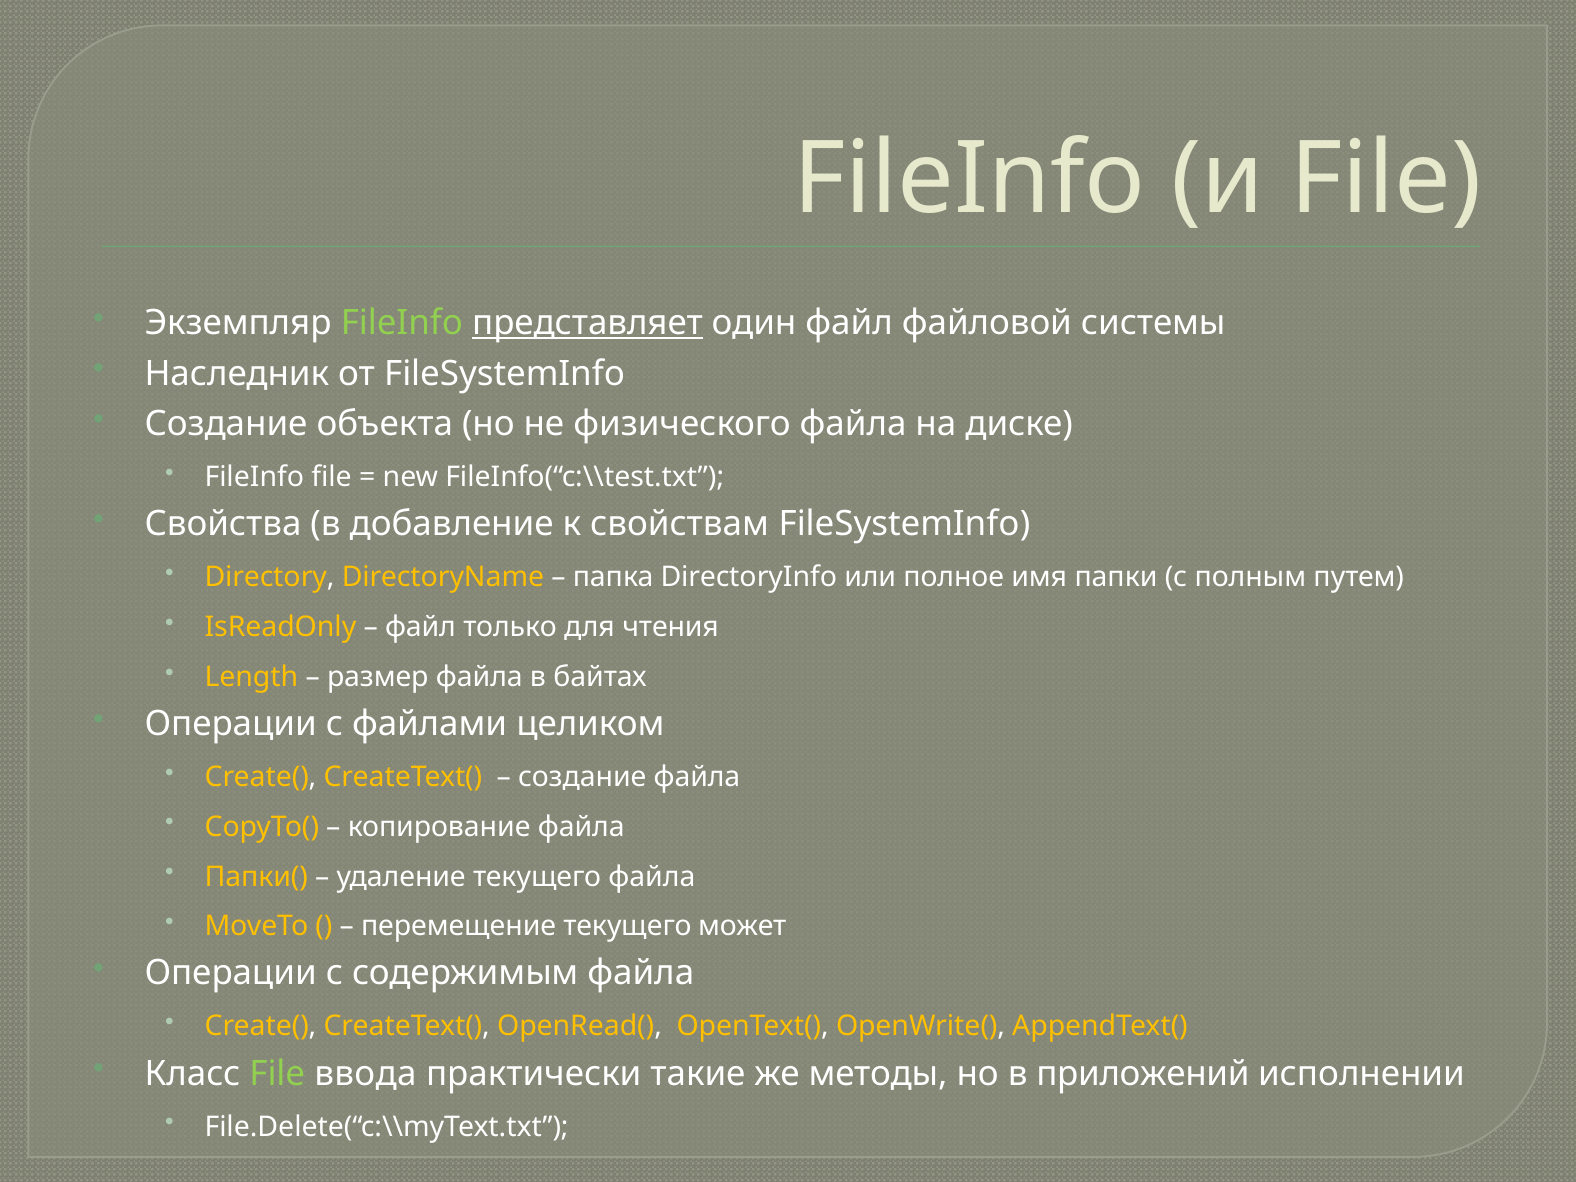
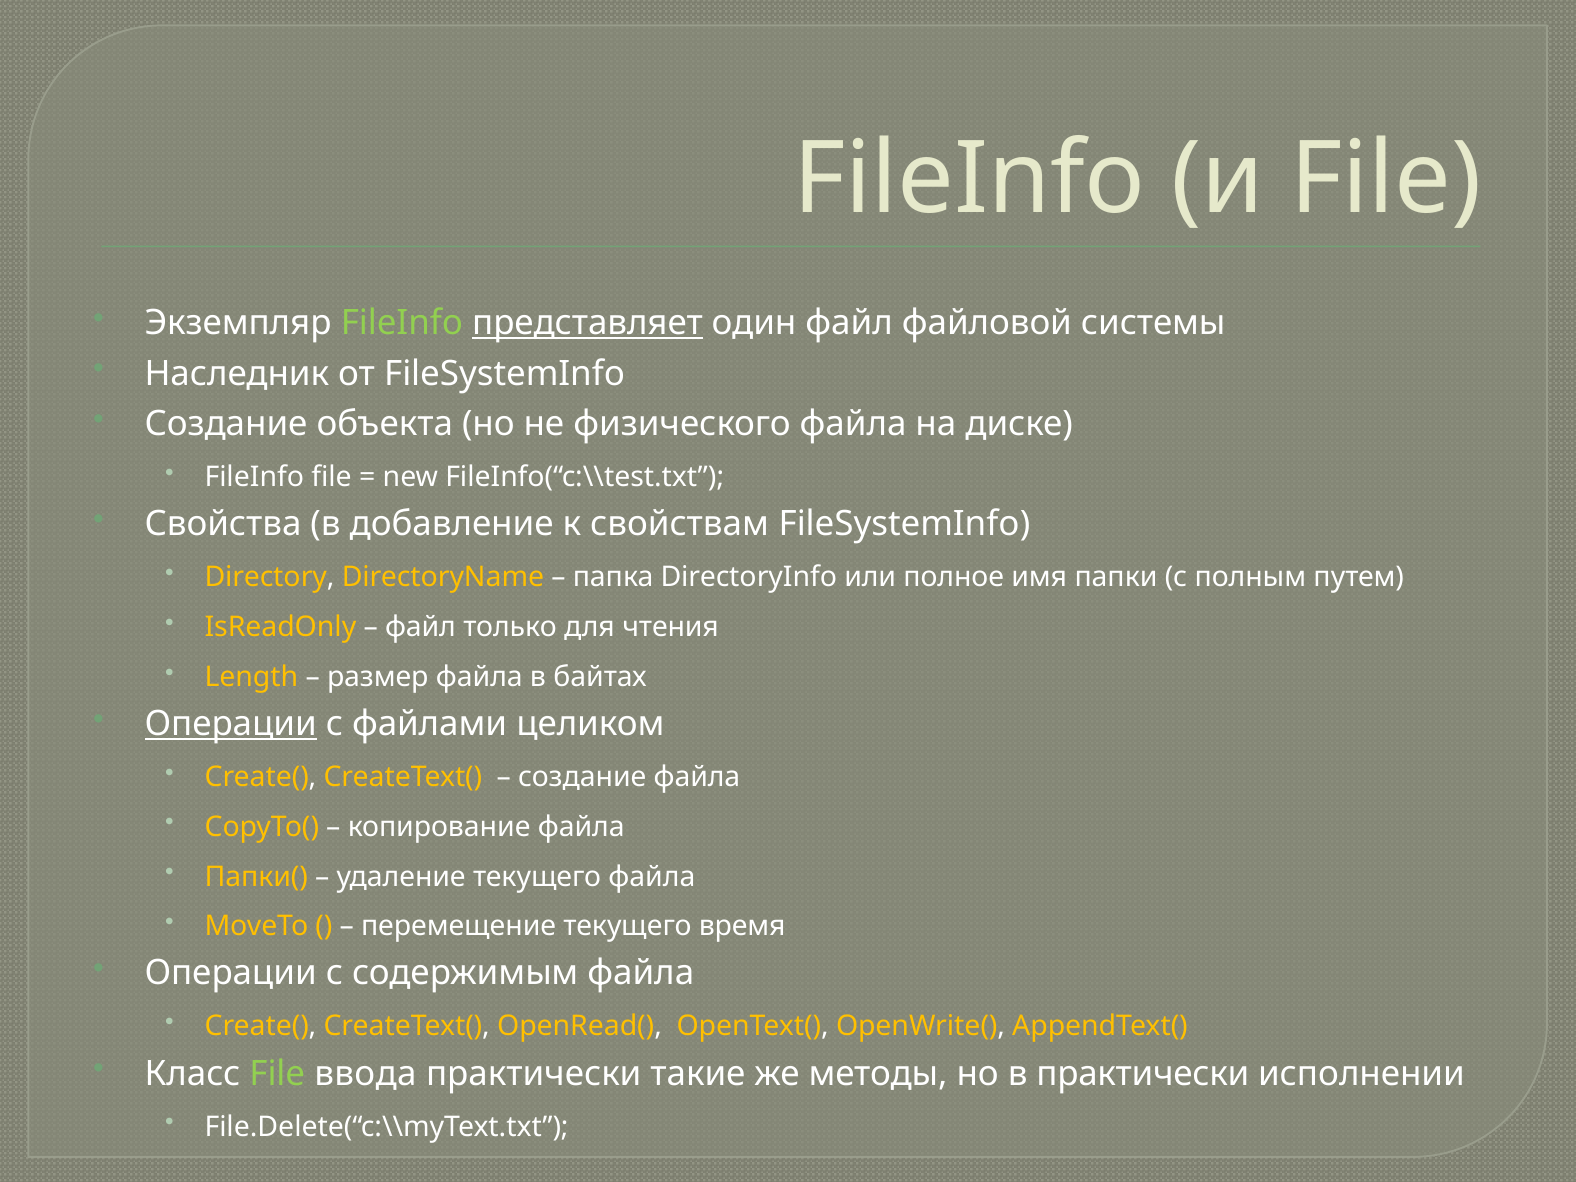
Операции underline: none -> present (231, 724)
может: может -> время (742, 926)
в приложений: приложений -> практически (1143, 1073)
